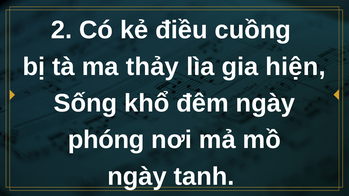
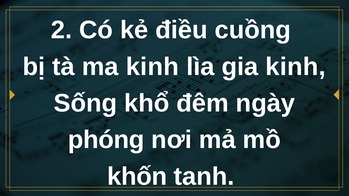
ma thảy: thảy -> kinh (152, 67)
gia hiện: hiện -> kinh (296, 67)
ngày: ngày -> khốn (137, 177)
